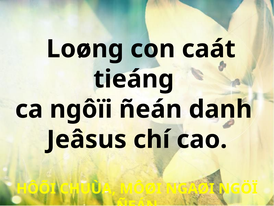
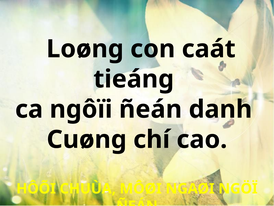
Jeâsus: Jeâsus -> Cuøng (87, 139)
